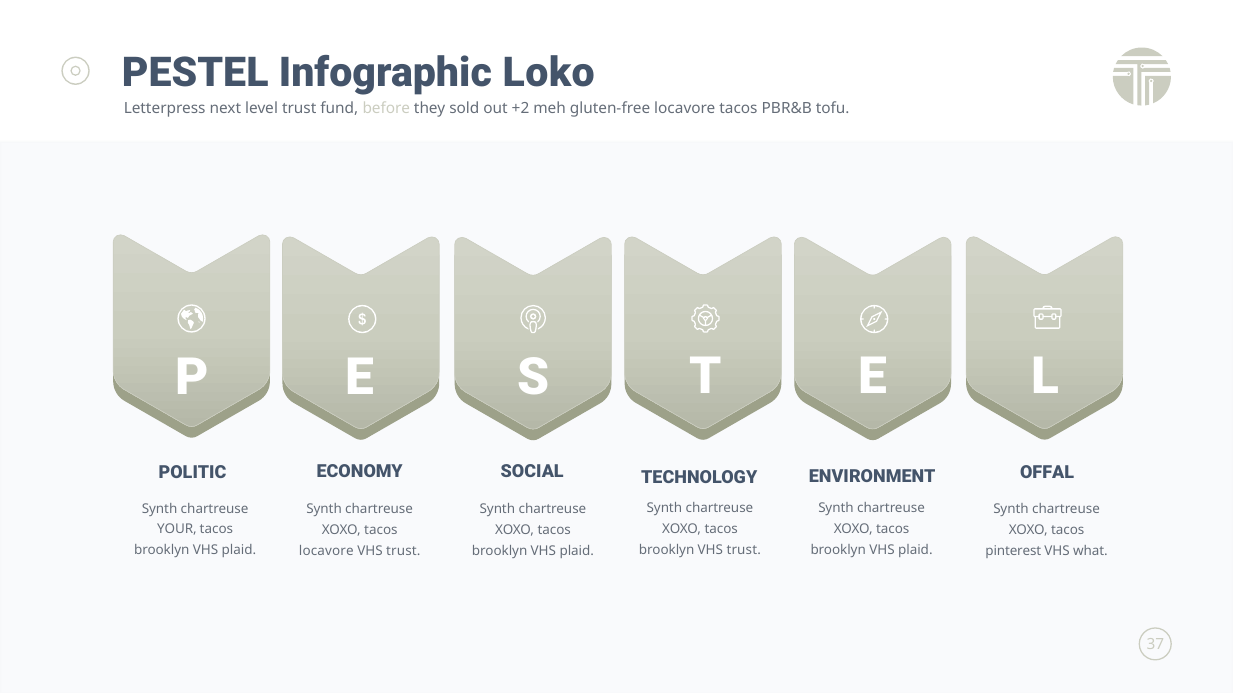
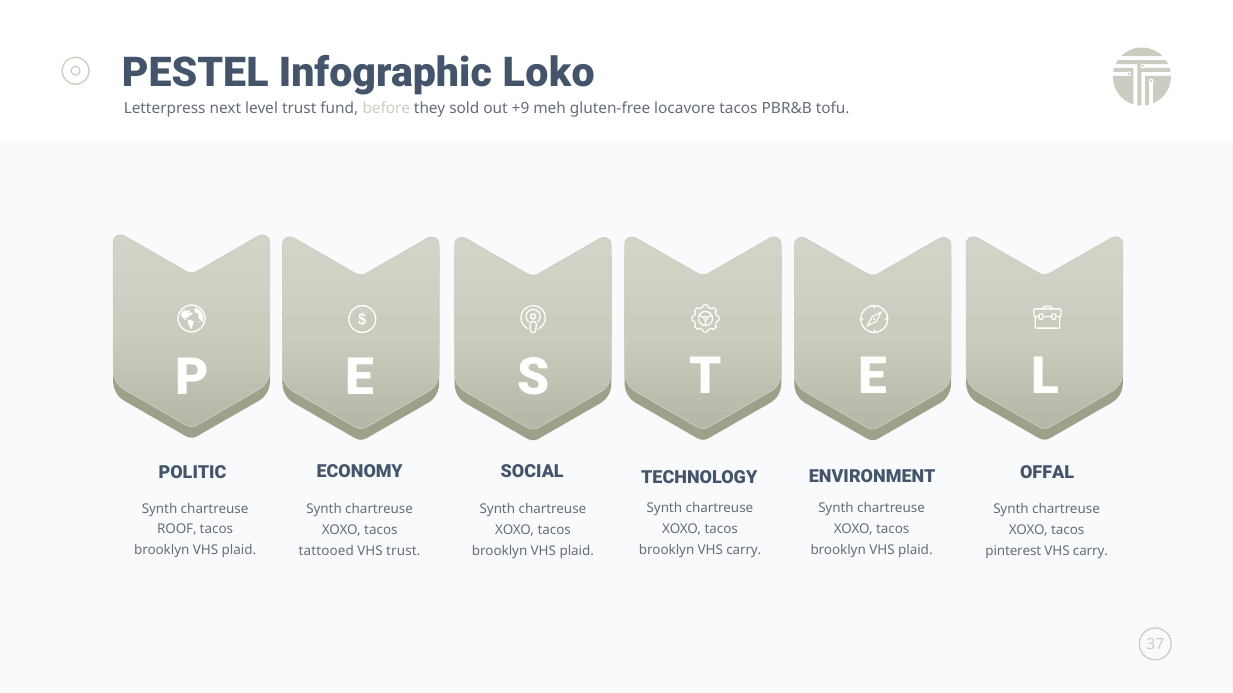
+2: +2 -> +9 (521, 108)
YOUR: YOUR -> ROOF (177, 530)
brooklyn VHS trust: trust -> carry (744, 551)
what: what -> carry (1090, 551)
locavore: locavore -> tattooed (326, 551)
